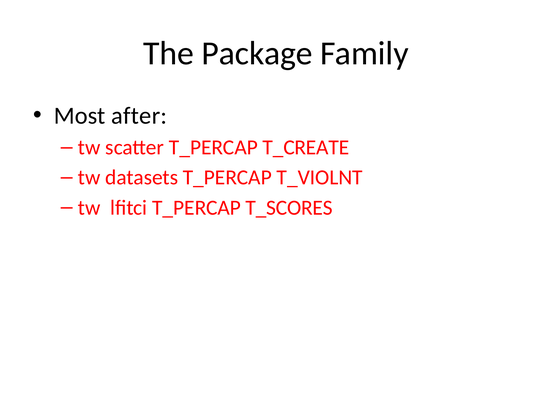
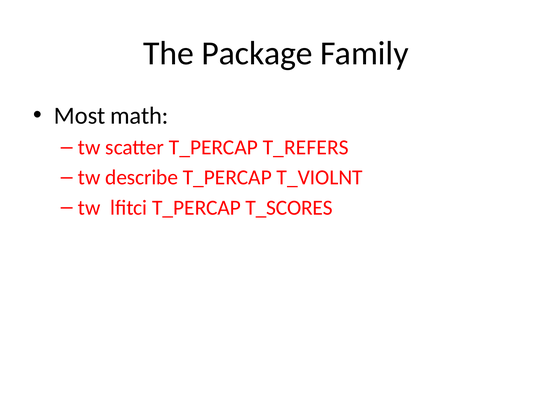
after: after -> math (139, 116)
T_CREATE: T_CREATE -> T_REFERS (306, 147)
datasets: datasets -> describe (142, 178)
